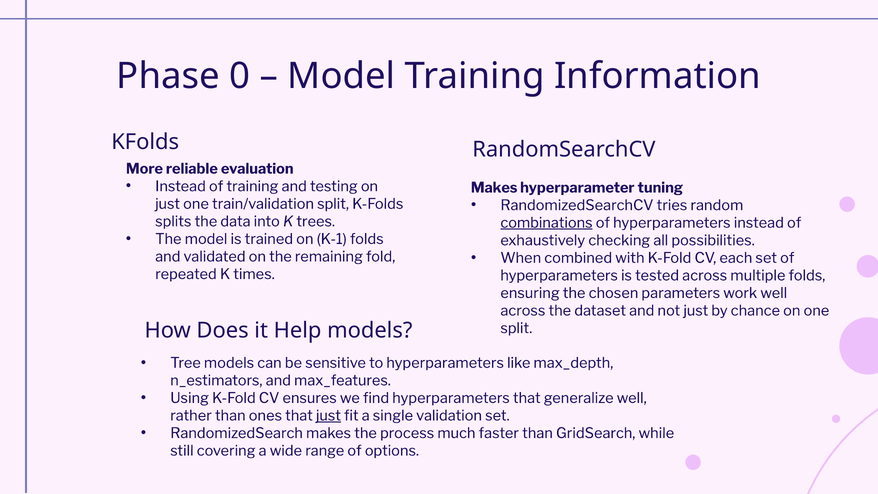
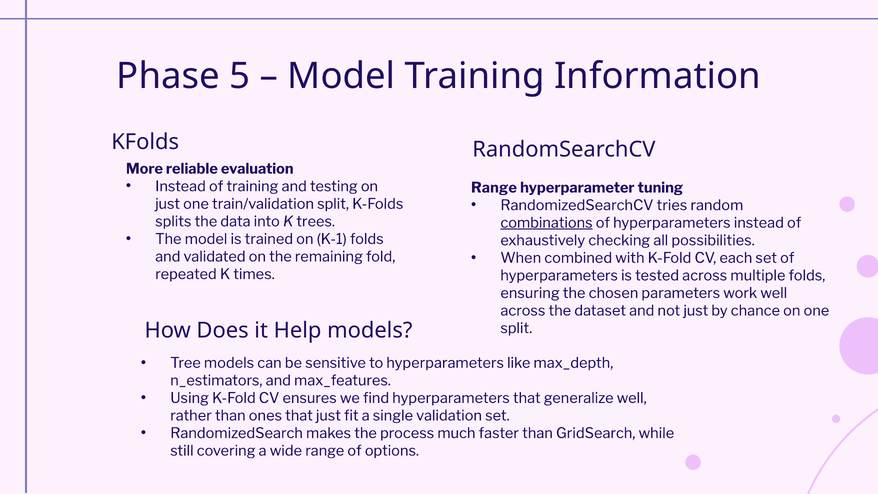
0: 0 -> 5 (240, 76)
Makes: Makes -> Range (494, 188)
just underline: present -> none (328, 416)
